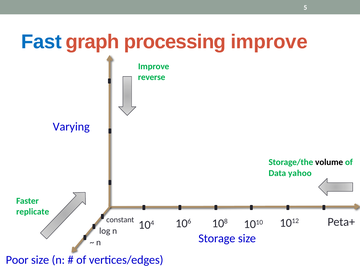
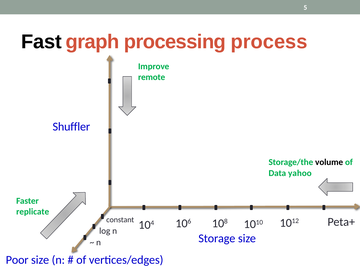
Fast colour: blue -> black (41, 42)
processing improve: improve -> process (269, 42)
reverse: reverse -> remote (152, 77)
Varying: Varying -> Shuffler (71, 127)
